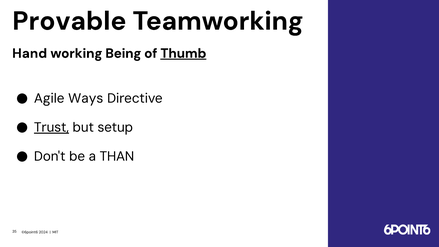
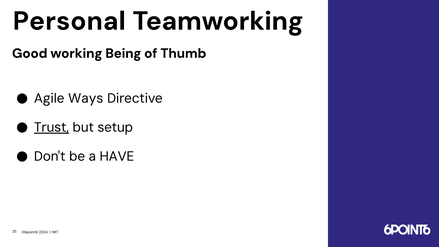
Provable: Provable -> Personal (69, 21)
Hand: Hand -> Good (30, 53)
Thumb underline: present -> none (183, 53)
THAN: THAN -> HAVE (117, 156)
